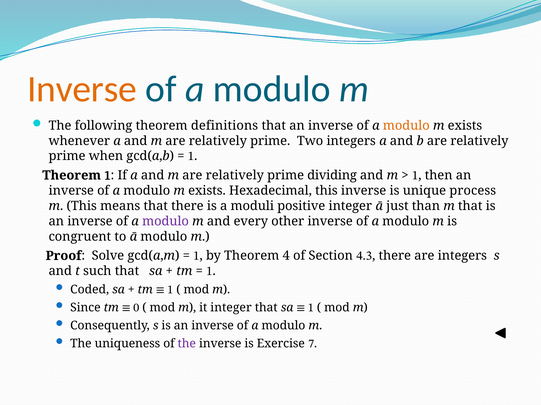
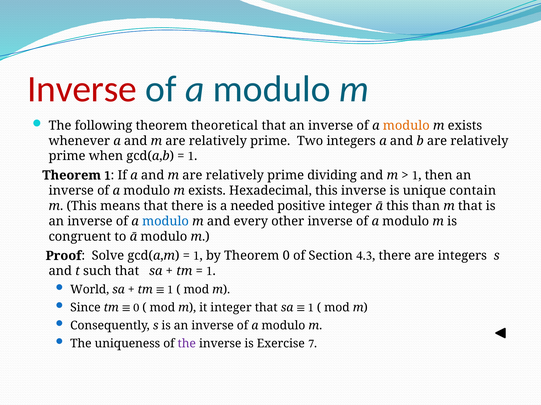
Inverse colour: orange -> red (82, 89)
definitions: definitions -> theoretical (225, 126)
process: process -> contain (473, 191)
moduli: moduli -> needed (252, 206)
ā just: just -> this (397, 206)
modulo colour: purple -> blue (165, 222)
Theorem 4: 4 -> 0 (286, 256)
Coded: Coded -> World (90, 290)
